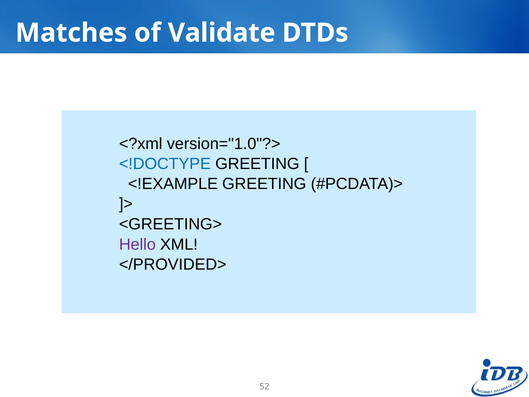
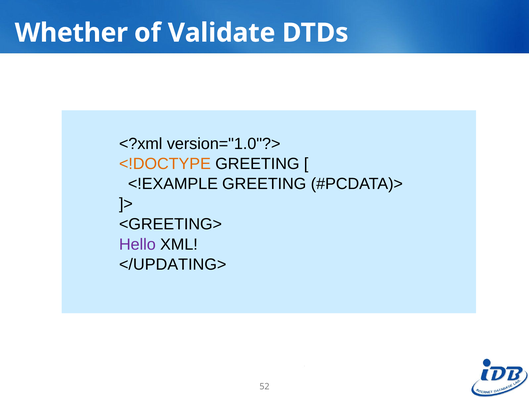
Matches: Matches -> Whether (71, 33)
<!DOCTYPE colour: blue -> orange (165, 164)
</PROVIDED>: </PROVIDED> -> </UPDATING> (173, 264)
